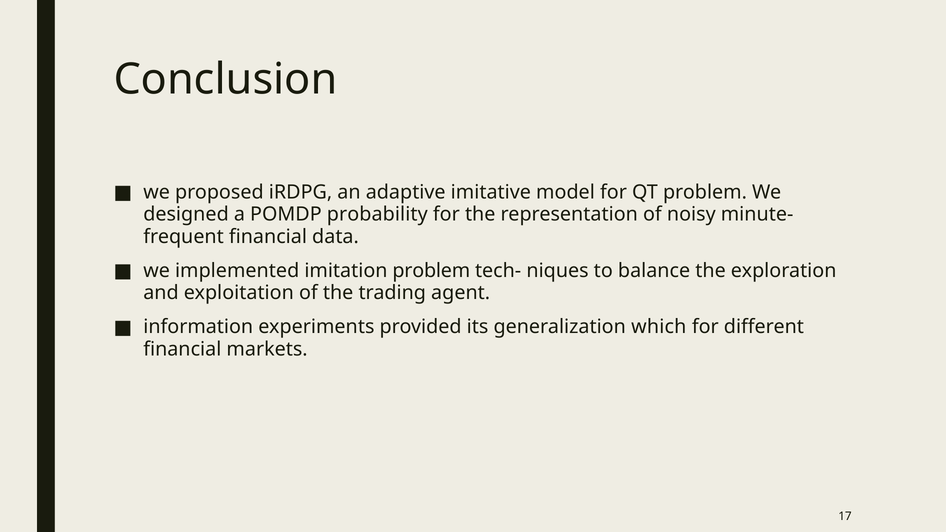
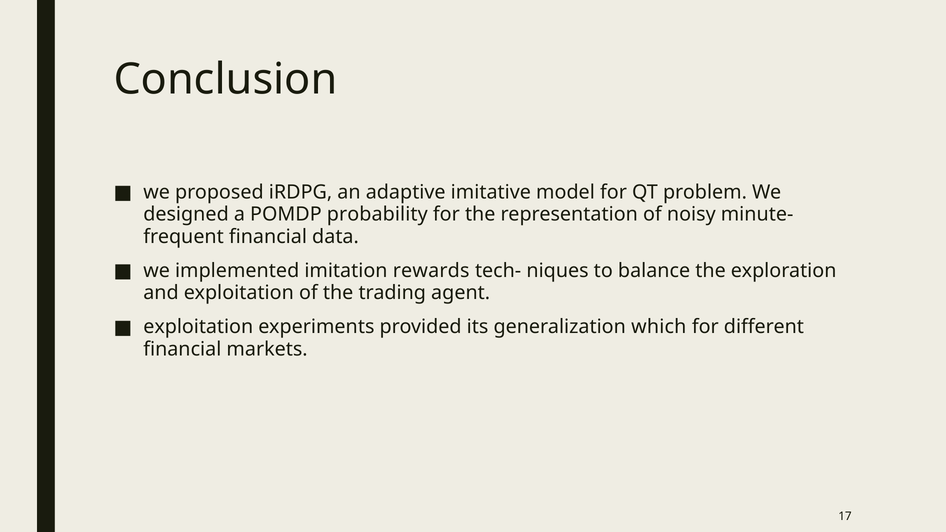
imitation problem: problem -> rewards (431, 271)
information: information -> exploitation (198, 327)
